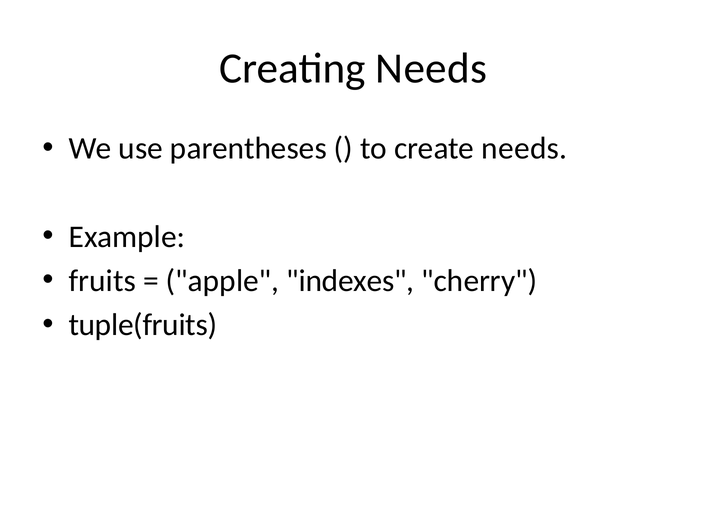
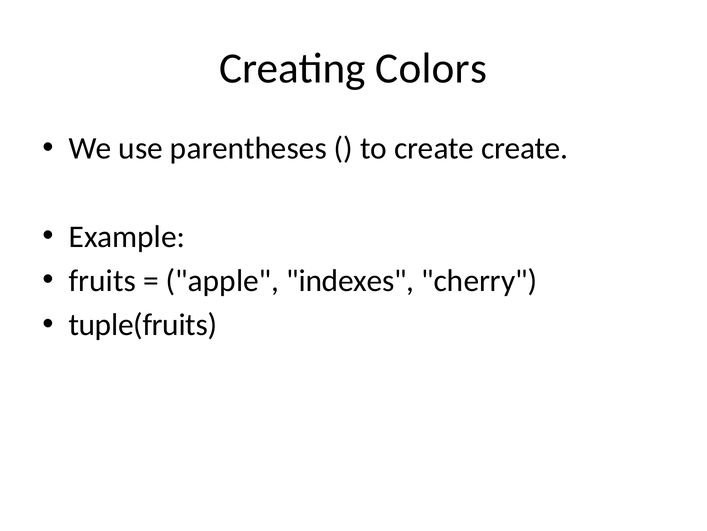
Creating Needs: Needs -> Colors (431, 68)
create needs: needs -> create (525, 148)
